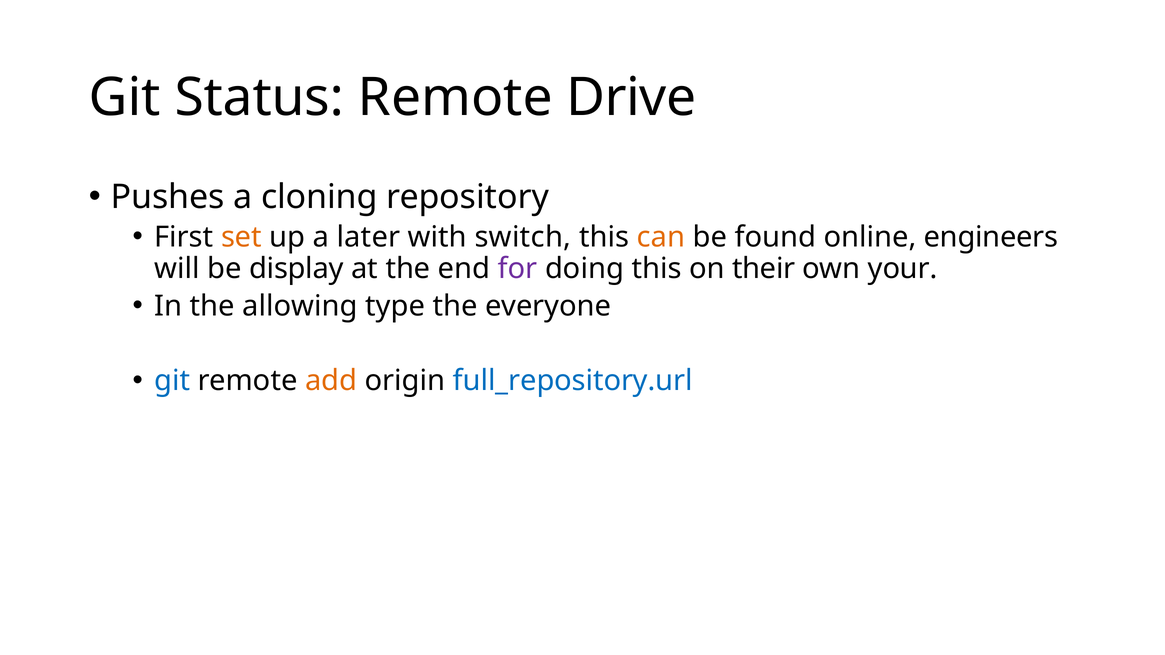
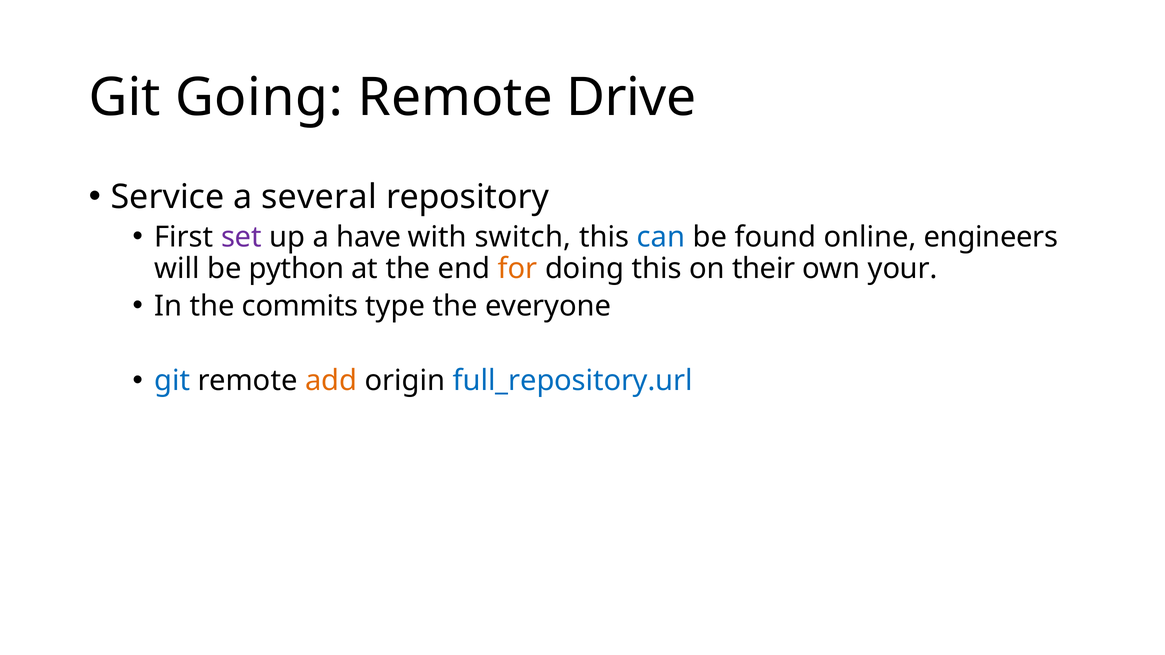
Status: Status -> Going (259, 98)
Pushes: Pushes -> Service (168, 197)
cloning: cloning -> several (319, 197)
set colour: orange -> purple (241, 237)
later: later -> have (369, 237)
can colour: orange -> blue (661, 237)
display: display -> python (296, 269)
for colour: purple -> orange (518, 269)
allowing: allowing -> commits (300, 306)
